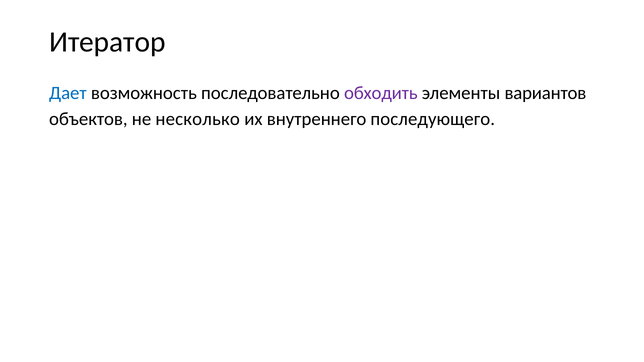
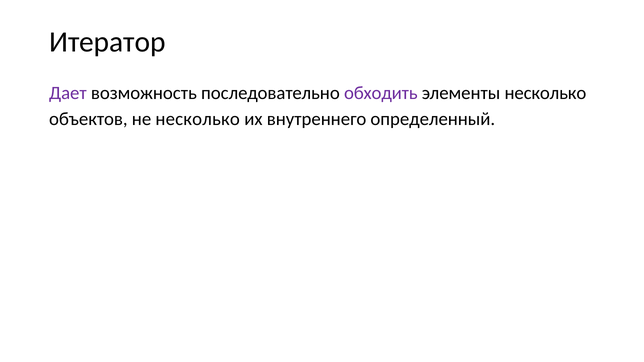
Дает colour: blue -> purple (68, 93)
элементы вариантов: вариантов -> несколько (545, 93)
последующего: последующего -> определенный (433, 119)
